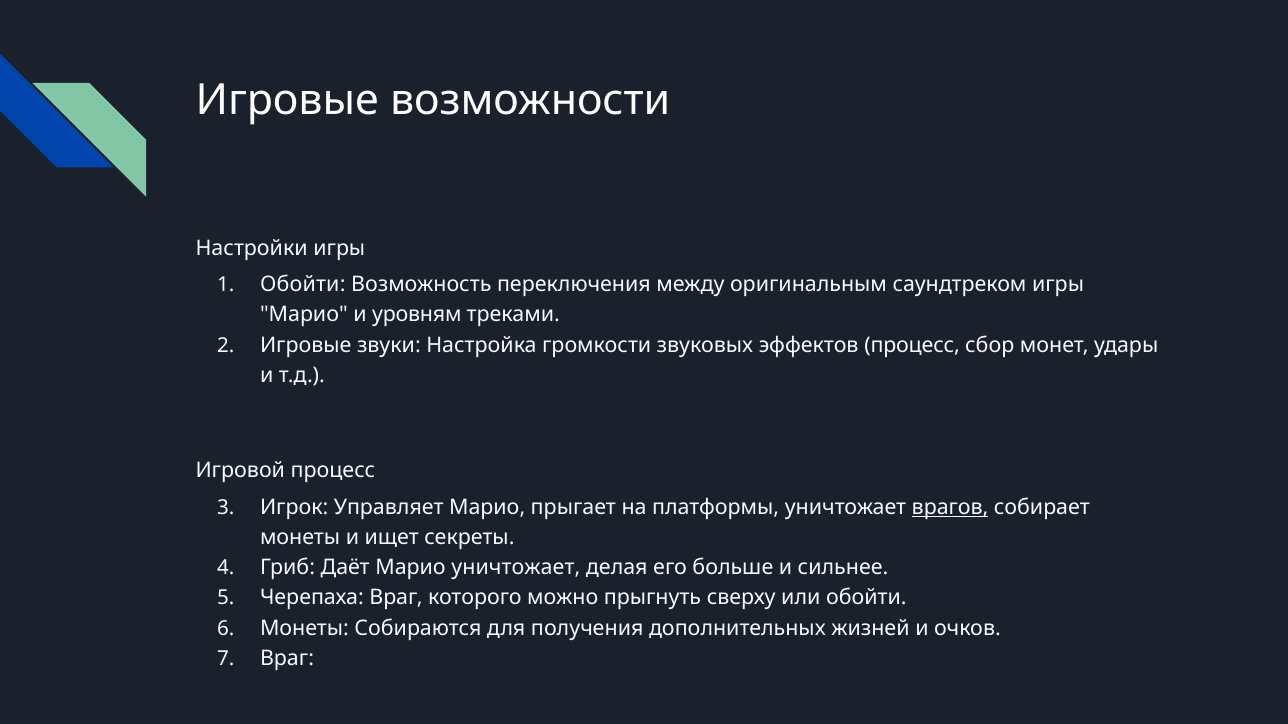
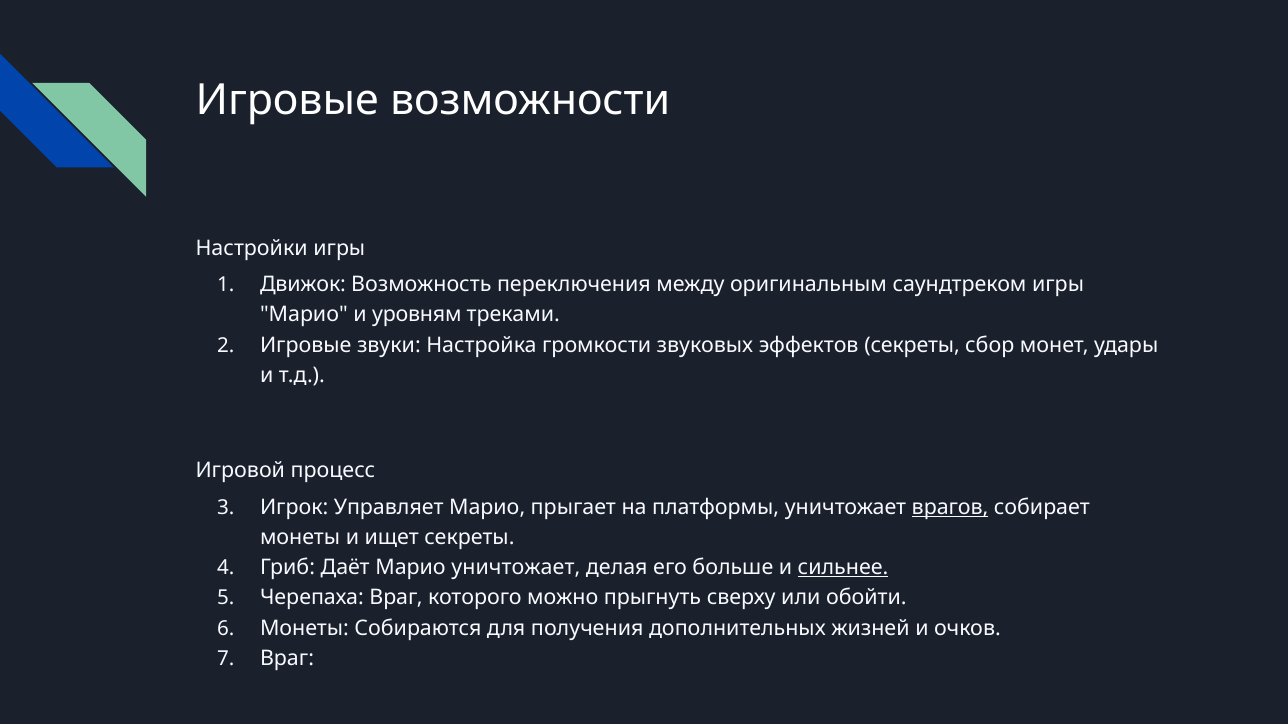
Обойти: Обойти -> Движок (303, 285)
эффектов процесс: процесс -> секреты (912, 345)
сильнее underline: none -> present (843, 568)
